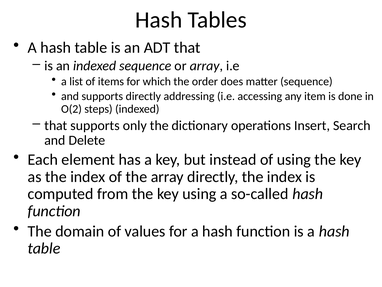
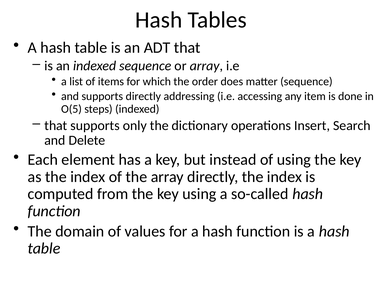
O(2: O(2 -> O(5 (71, 109)
